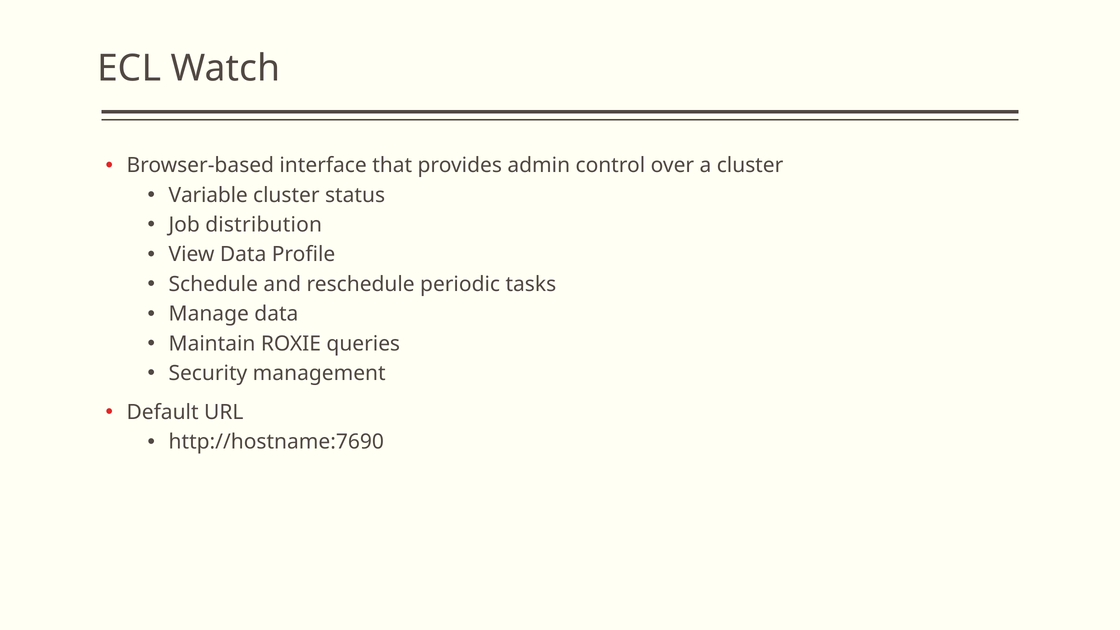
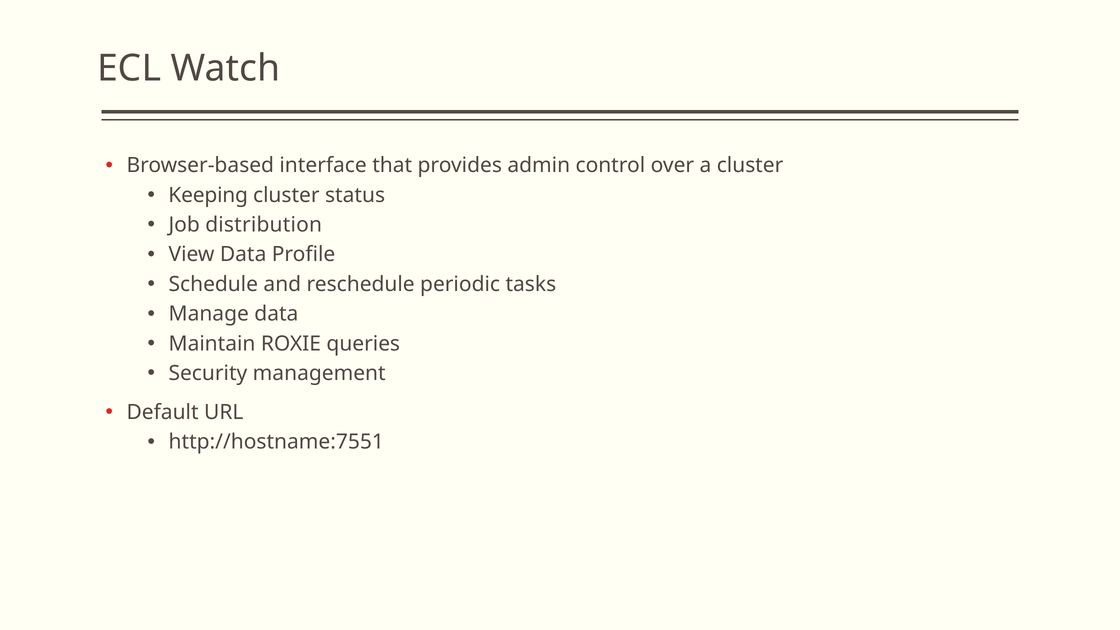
Variable: Variable -> Keeping (208, 195)
http://hostname:7690: http://hostname:7690 -> http://hostname:7551 (276, 442)
